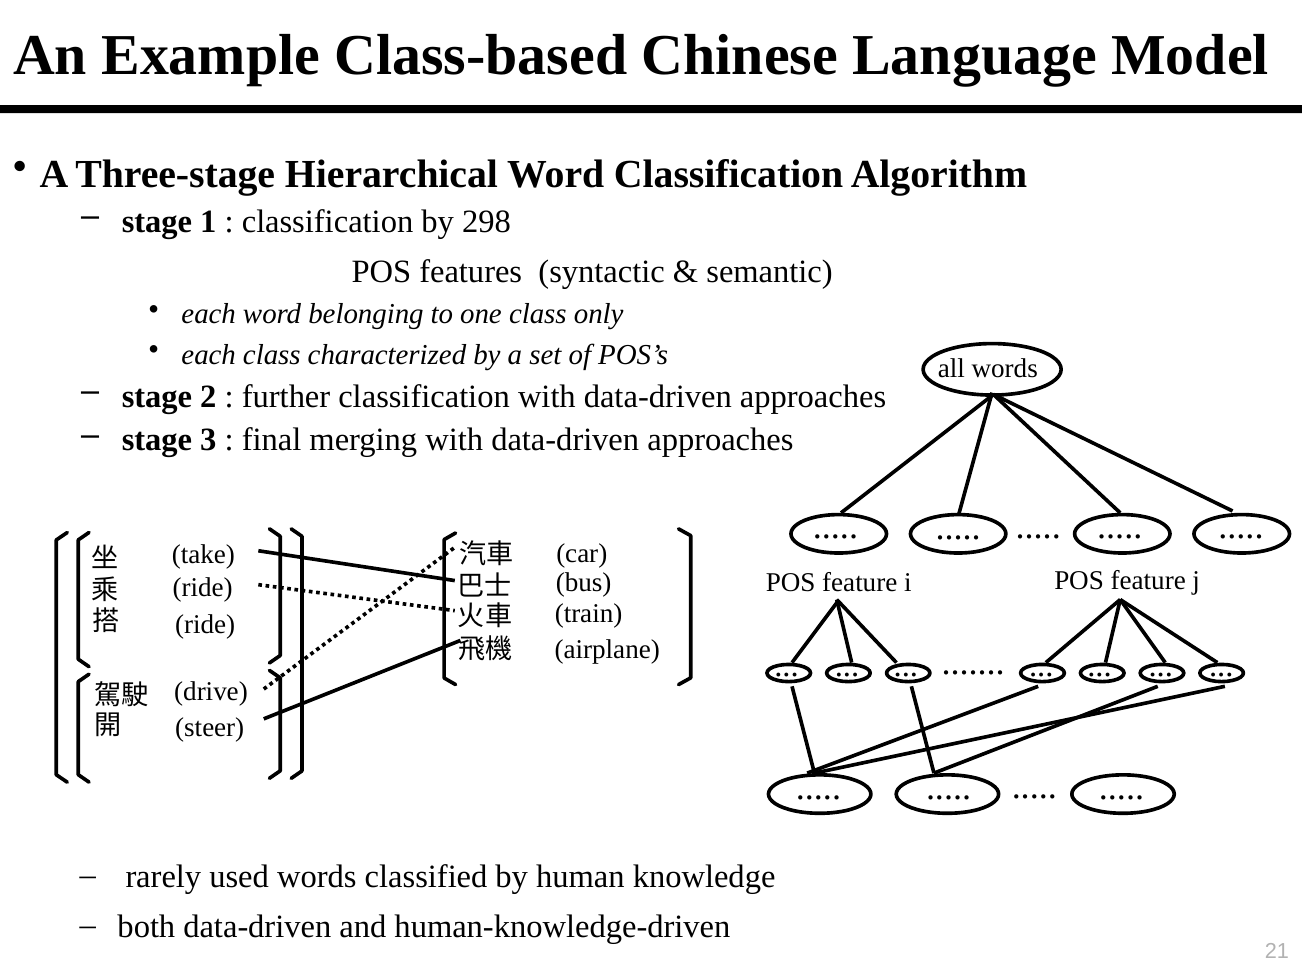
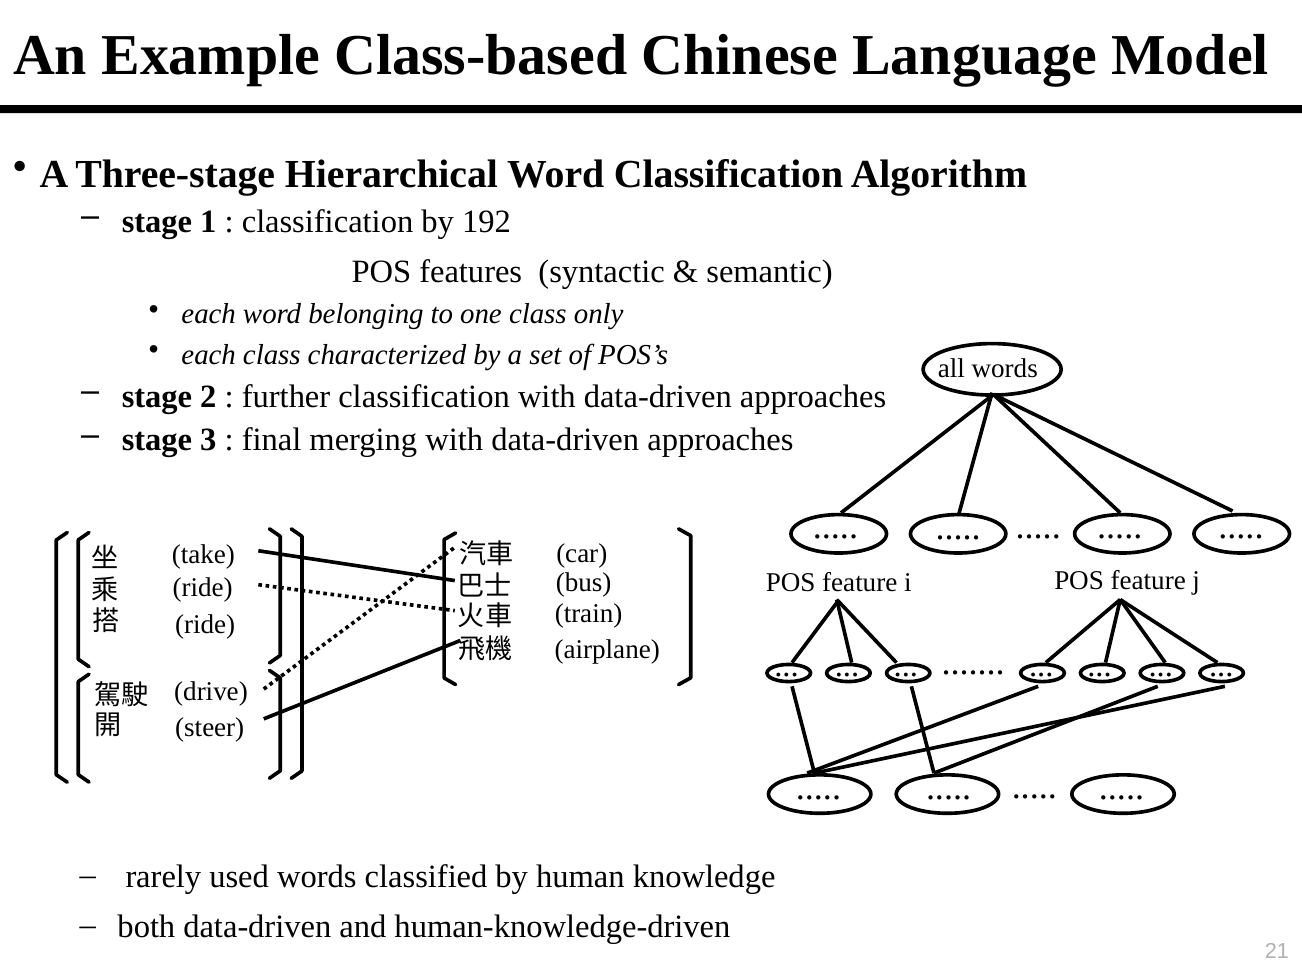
298: 298 -> 192 (486, 222)
